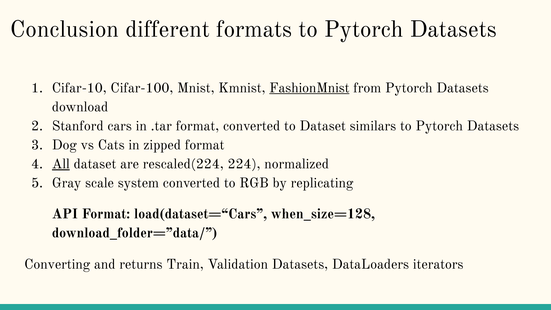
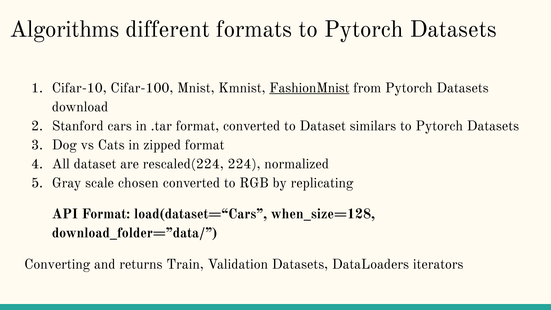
Conclusion: Conclusion -> Algorithms (65, 29)
All underline: present -> none (61, 164)
system: system -> chosen (138, 183)
